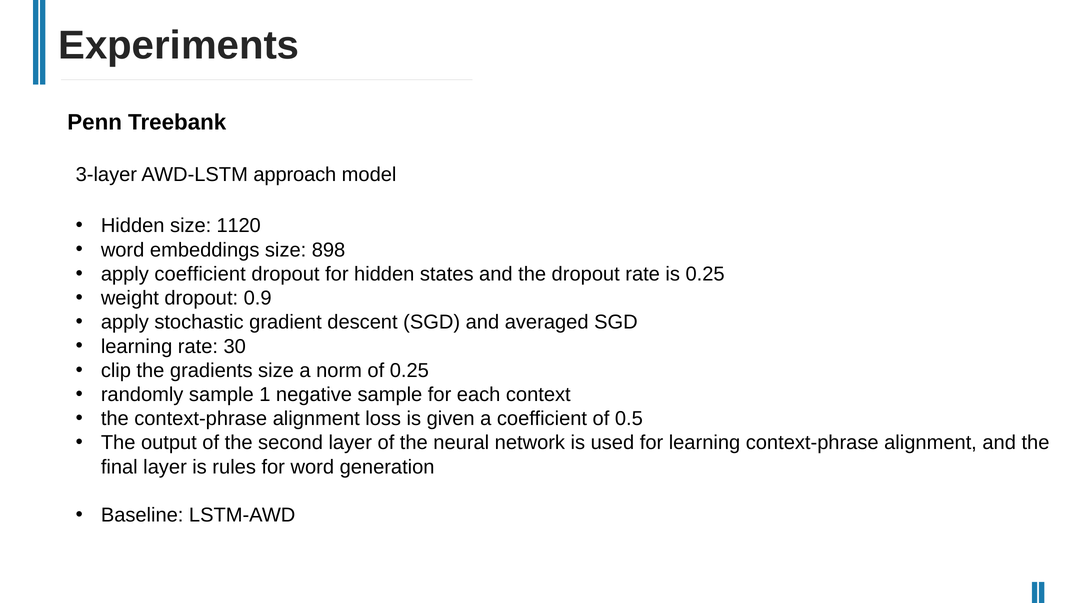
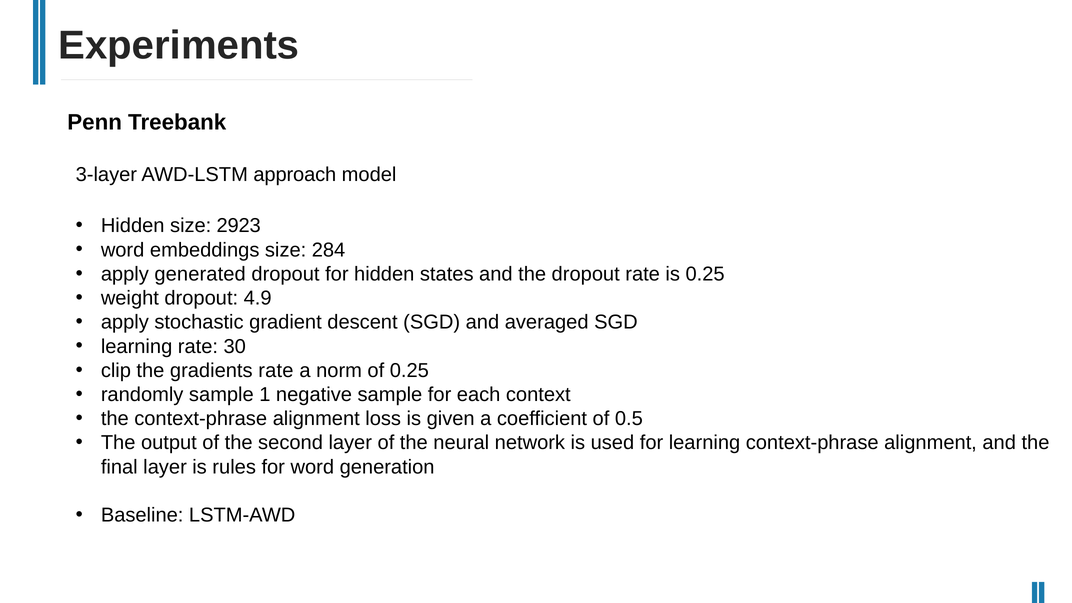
1120: 1120 -> 2923 (239, 226)
898: 898 -> 284 (329, 250)
apply coefficient: coefficient -> generated (200, 274)
0.9: 0.9 -> 4.9 (258, 298)
gradients size: size -> rate (276, 370)
